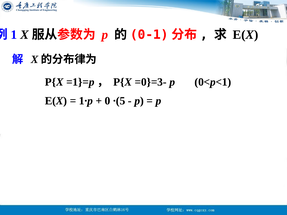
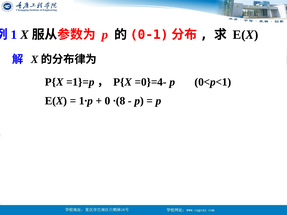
=0}=3-: =0}=3- -> =0}=4- (151, 82)
∙(5: ∙(5 -> ∙(8 (119, 101)
